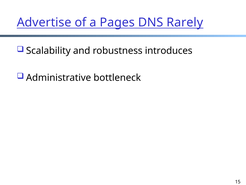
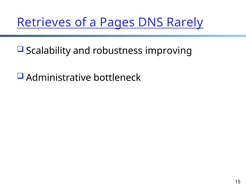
Advertise: Advertise -> Retrieves (44, 22)
introduces: introduces -> improving (169, 51)
